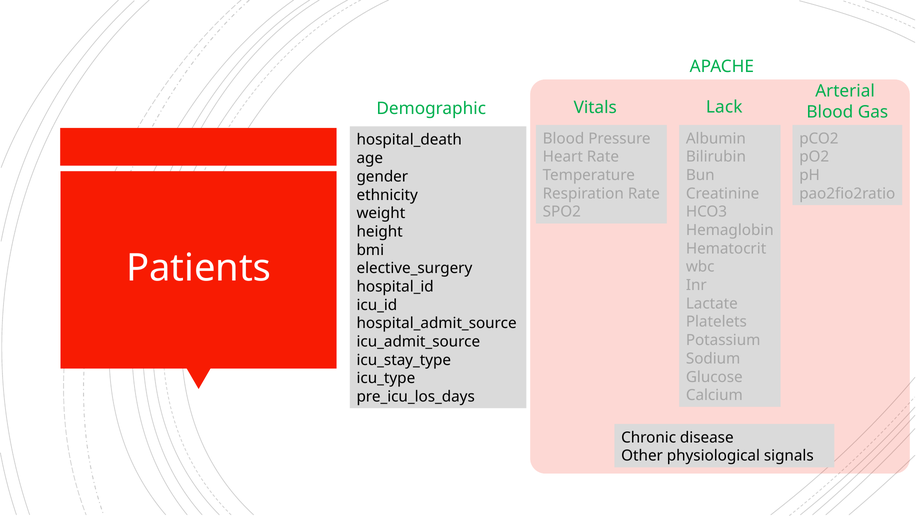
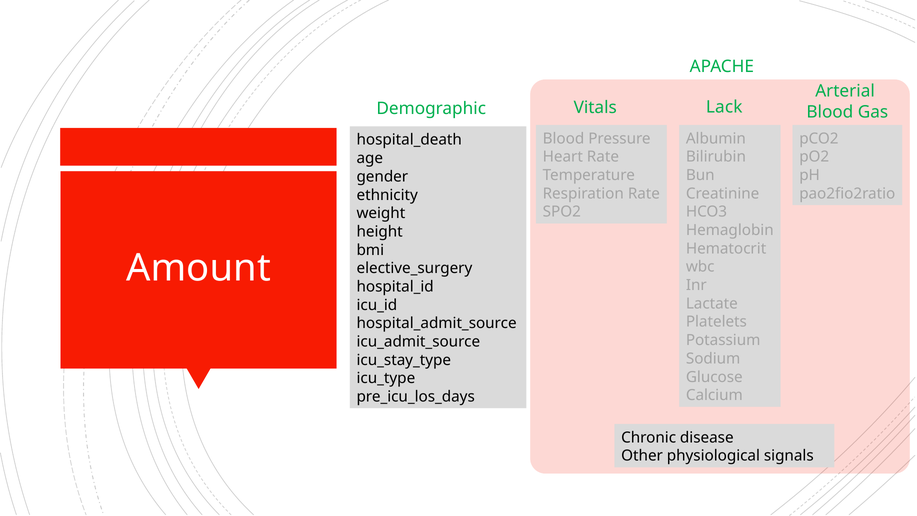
Patients: Patients -> Amount (198, 268)
